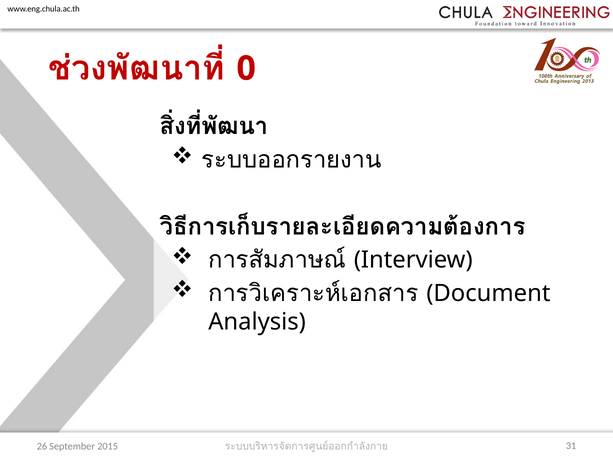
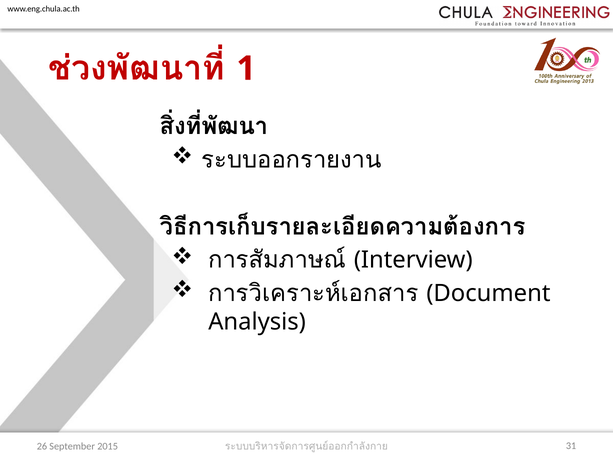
0: 0 -> 1 (246, 68)
